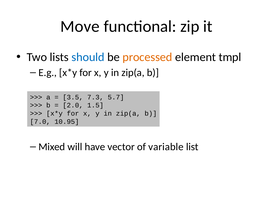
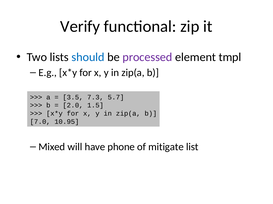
Move: Move -> Verify (80, 26)
processed colour: orange -> purple (147, 57)
vector: vector -> phone (121, 147)
variable: variable -> mitigate (166, 147)
